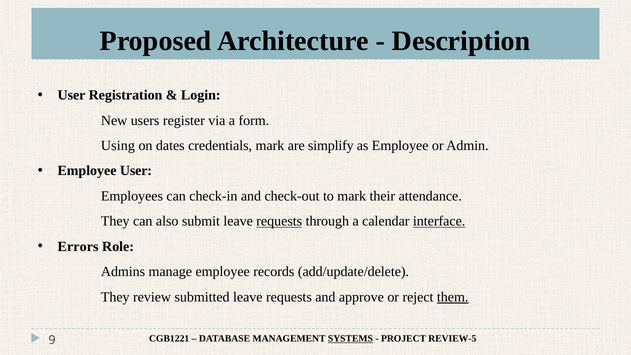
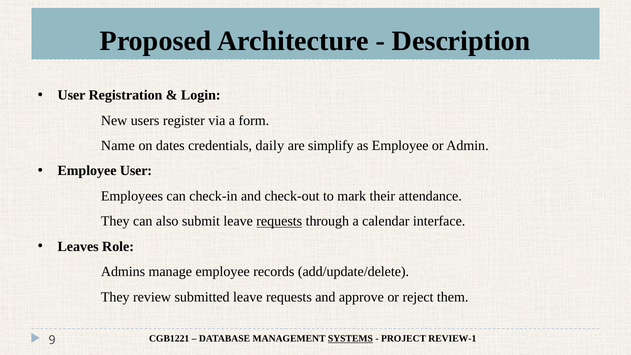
Using: Using -> Name (118, 146)
credentials mark: mark -> daily (270, 146)
interface underline: present -> none (439, 221)
Errors: Errors -> Leaves (78, 246)
them underline: present -> none (453, 297)
REVIEW-5: REVIEW-5 -> REVIEW-1 (452, 339)
